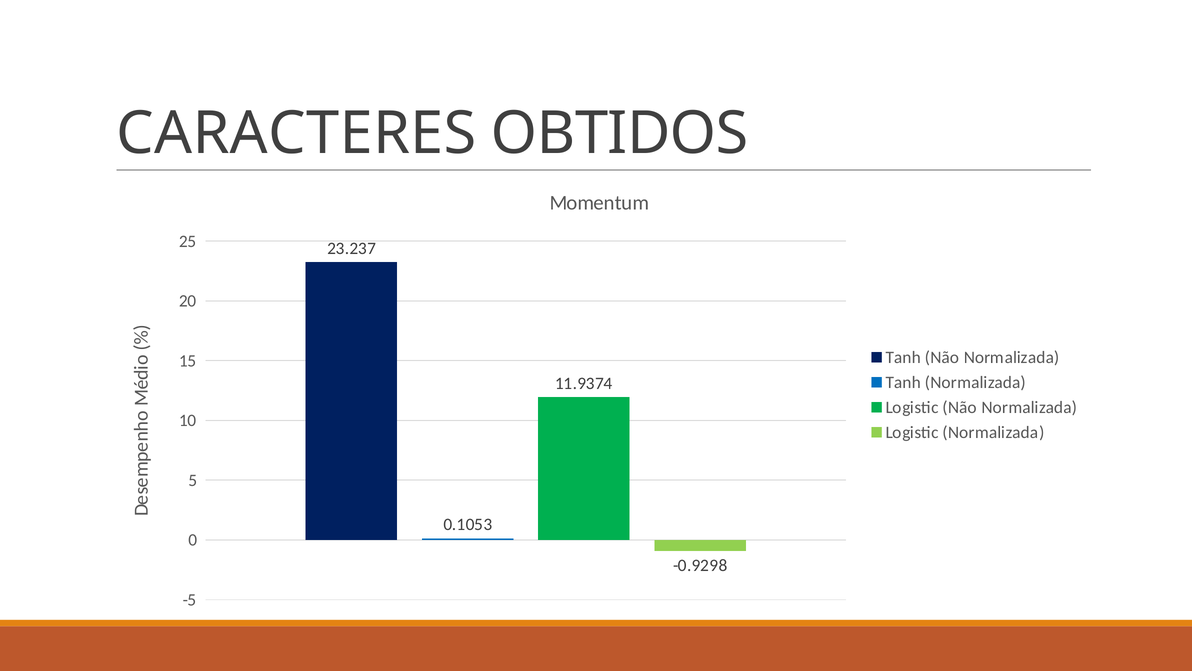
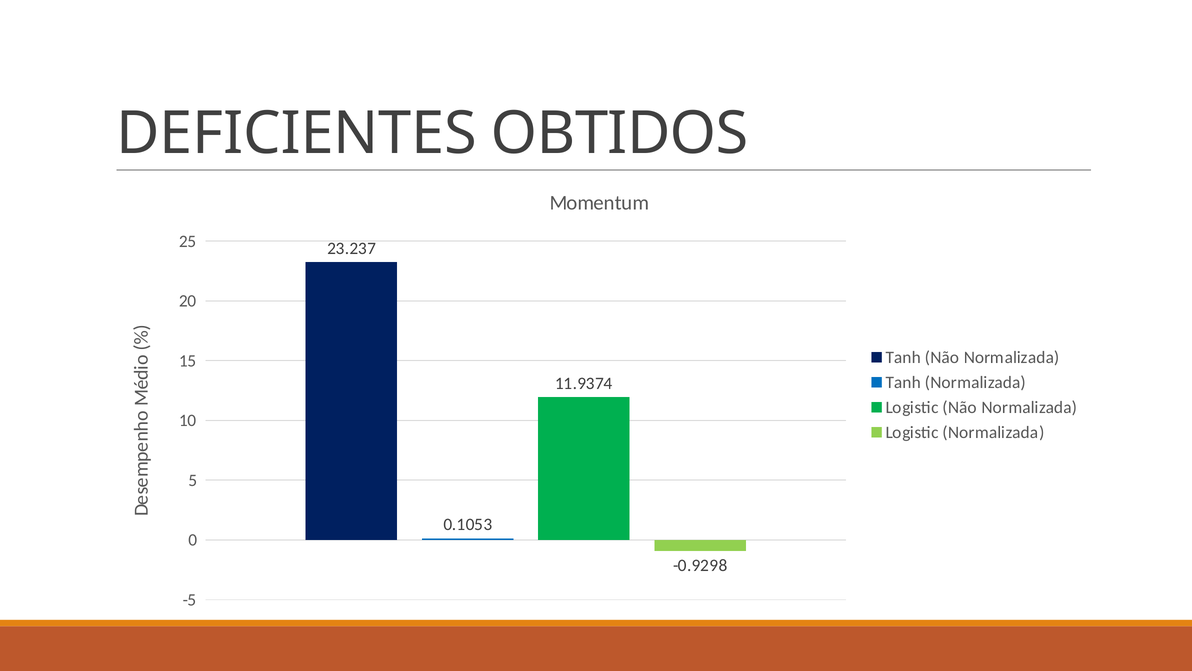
CARACTERES: CARACTERES -> DEFICIENTES (297, 134)
